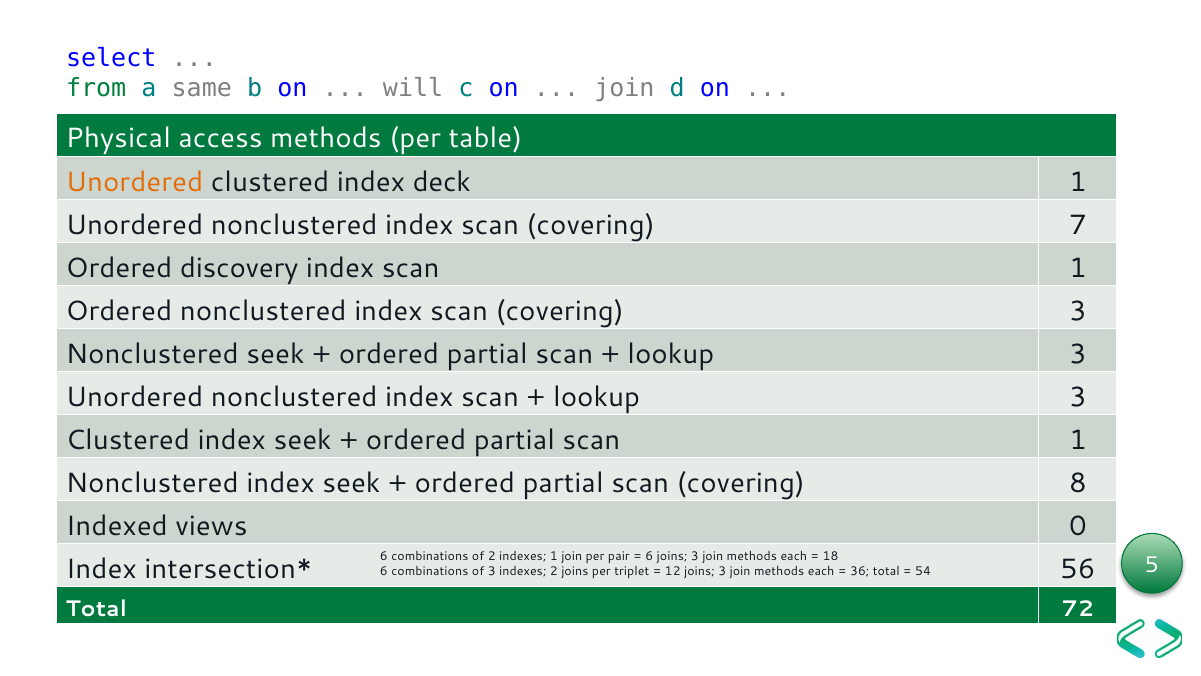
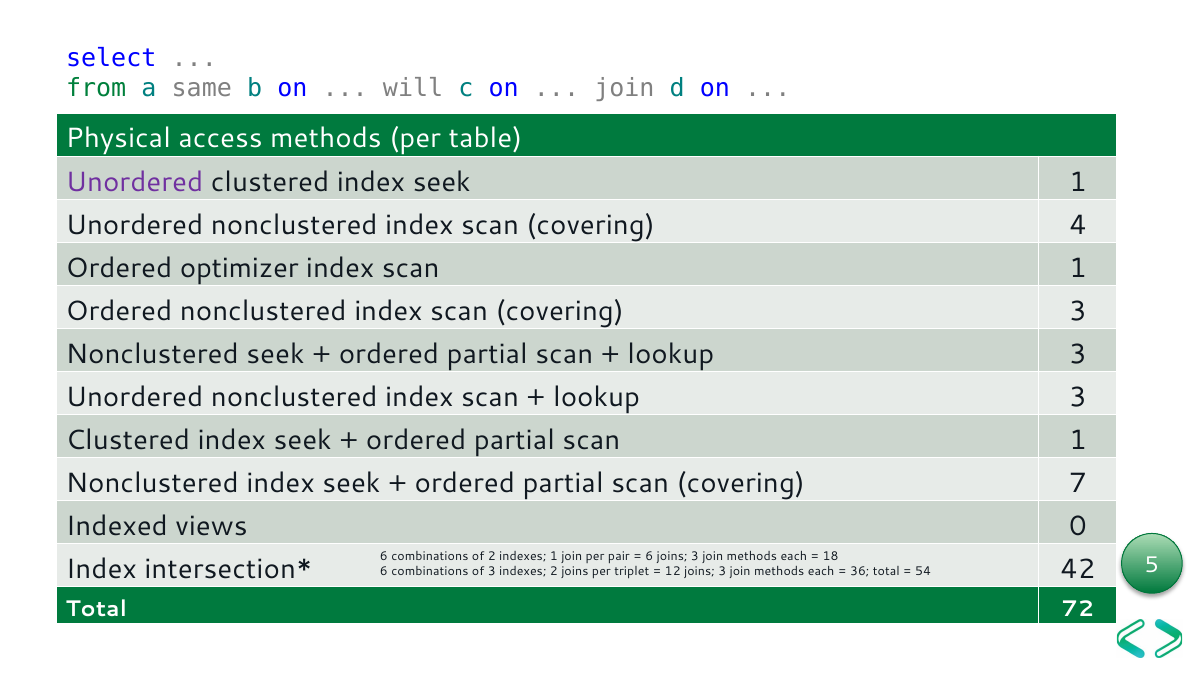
Unordered colour: orange -> purple (134, 182)
deck: deck -> seek (442, 182)
7: 7 -> 4 (1078, 225)
discovery: discovery -> optimizer (239, 268)
8: 8 -> 7 (1078, 483)
56: 56 -> 42 (1078, 569)
